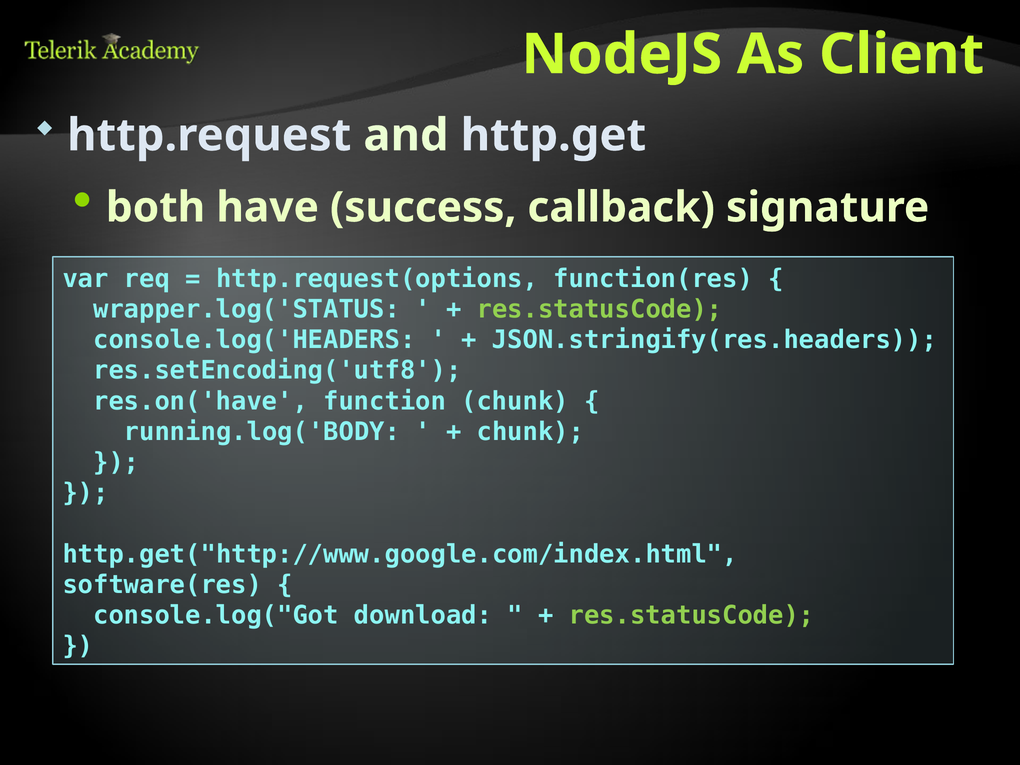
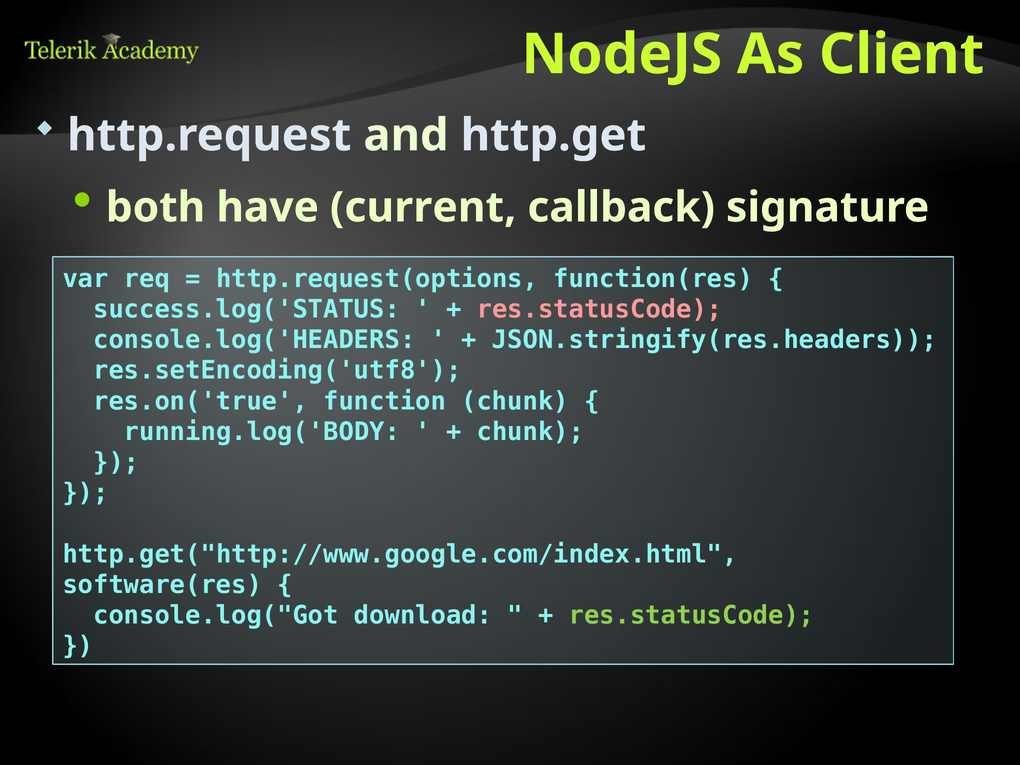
success: success -> current (423, 207)
wrapper.log('STATUS: wrapper.log('STATUS -> success.log('STATUS (247, 309)
res.statusCode colour: light green -> pink (599, 309)
res.on('have: res.on('have -> res.on('true (201, 401)
